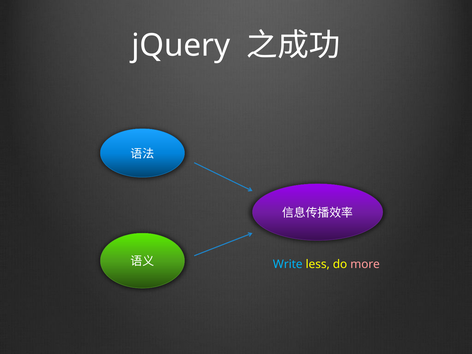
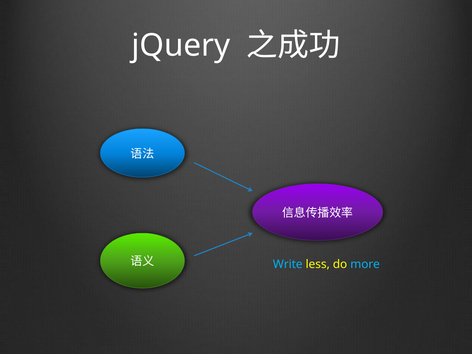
more colour: pink -> light blue (365, 264)
